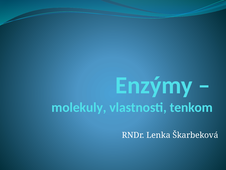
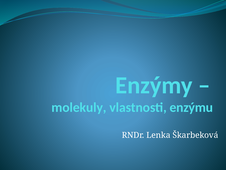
tenkom: tenkom -> enzýmu (191, 107)
